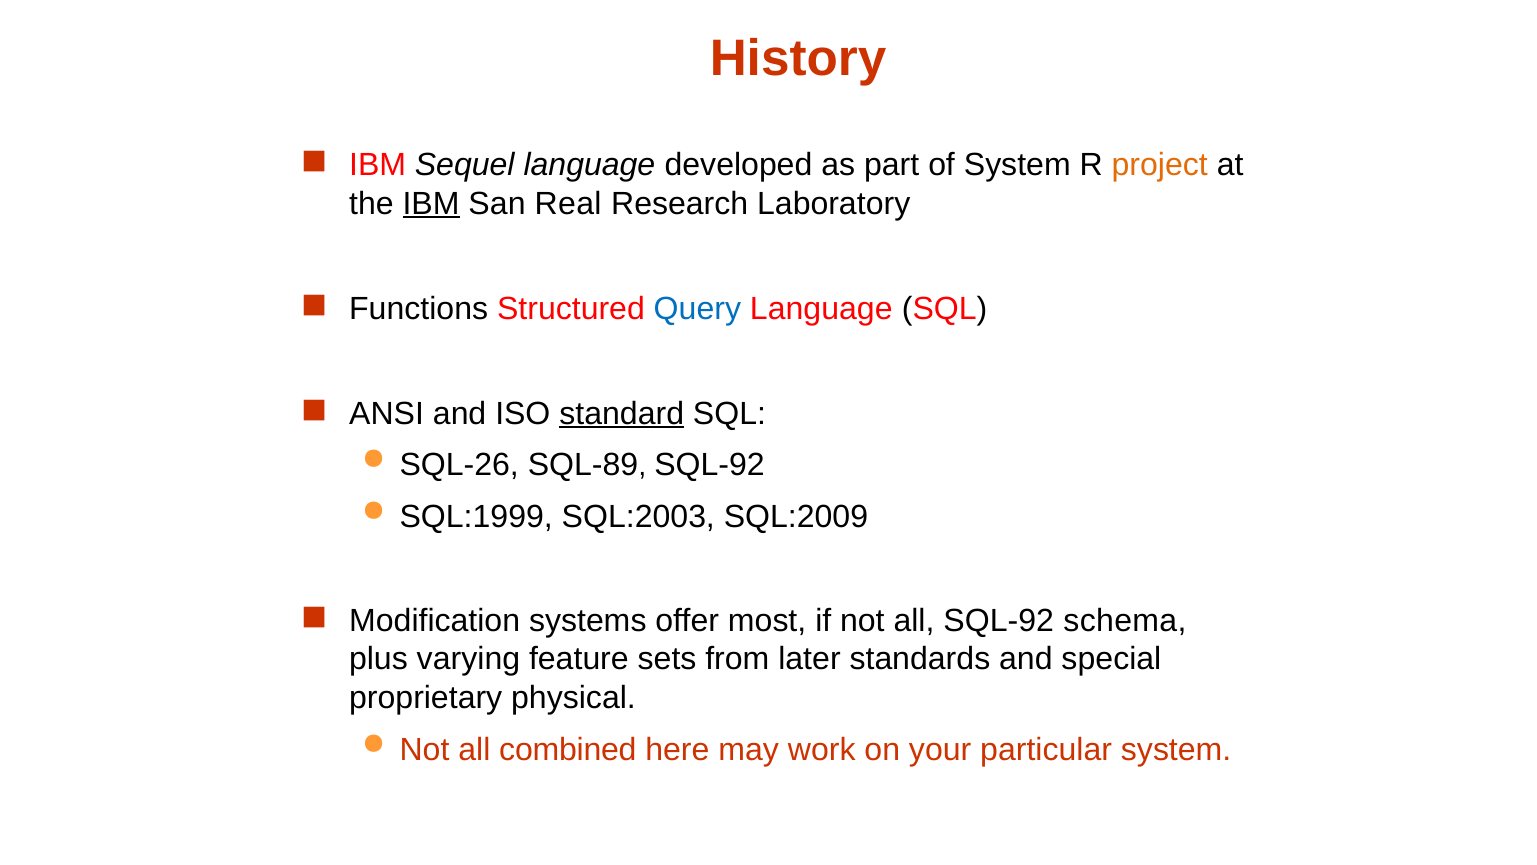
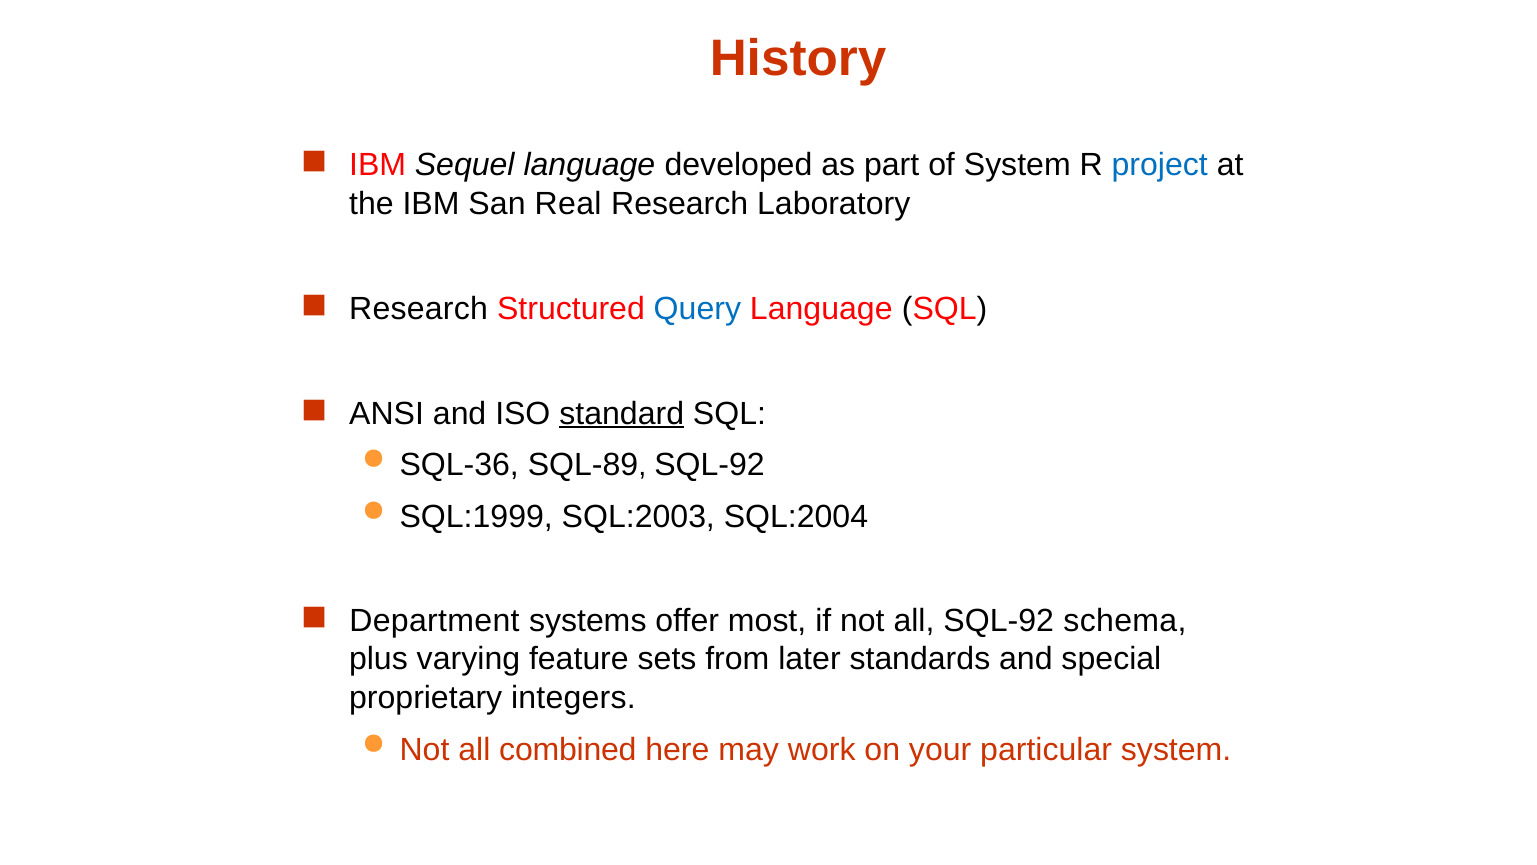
project colour: orange -> blue (1160, 165)
IBM underline: present -> none (431, 203)
Functions: Functions -> Research (419, 308)
SQL-26: SQL-26 -> SQL-36 (459, 464)
SQL:2009: SQL:2009 -> SQL:2004 (796, 517)
Modification: Modification -> Department (434, 620)
physical: physical -> integers (573, 697)
